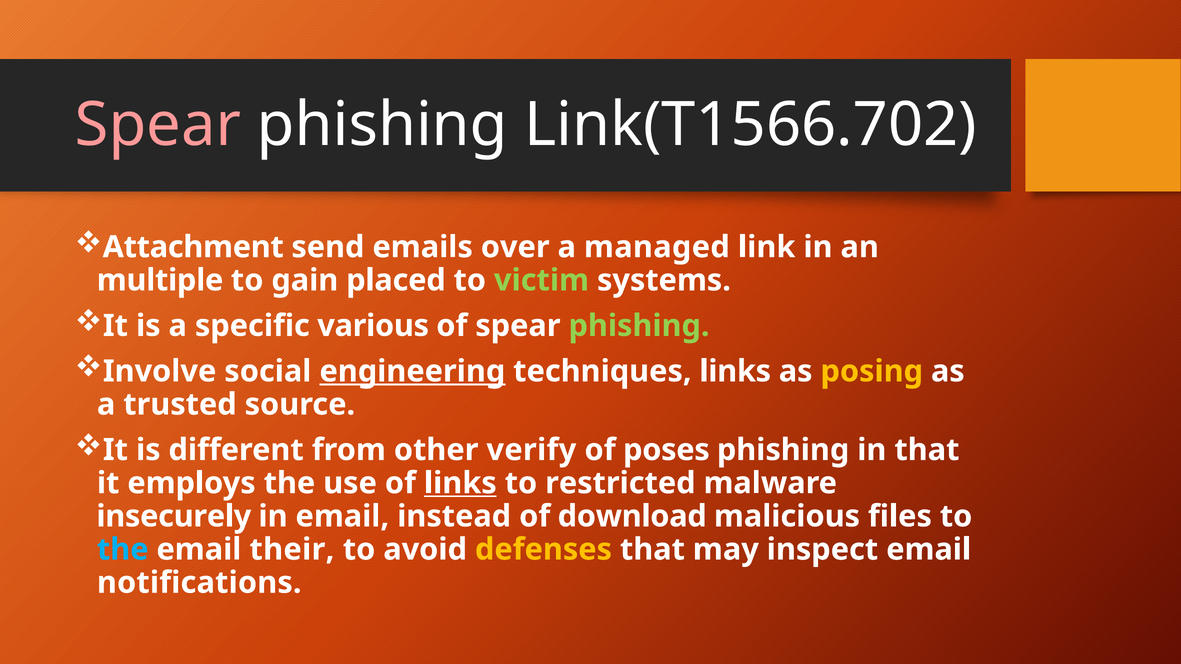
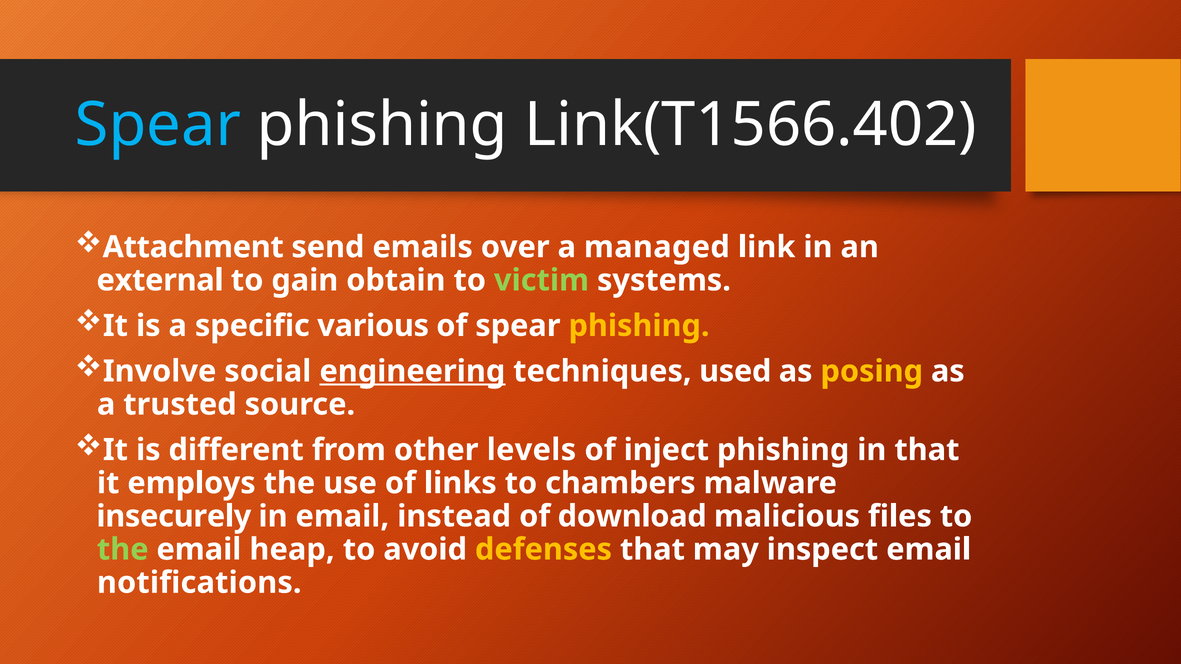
Spear colour: pink -> light blue (158, 125)
Link(T1566.702: Link(T1566.702 -> Link(T1566.402 (750, 125)
multiple: multiple -> external (160, 280)
placed: placed -> obtain (396, 280)
phishing colour: light green -> yellow (639, 326)
techniques links: links -> used (735, 371)
verify: verify -> levels (531, 450)
poses: poses -> inject (666, 450)
links underline: present -> none (460, 483)
restricted: restricted -> chambers (620, 483)
the colour: light blue -> light green (123, 550)
their: their -> heap (292, 550)
